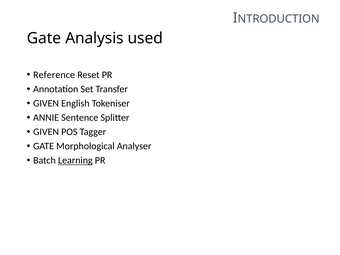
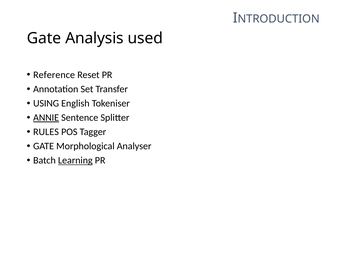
GIVEN: GIVEN -> USING (46, 103)
ANNIE underline: none -> present (46, 118)
GIVEN: GIVEN -> RULES (46, 132)
